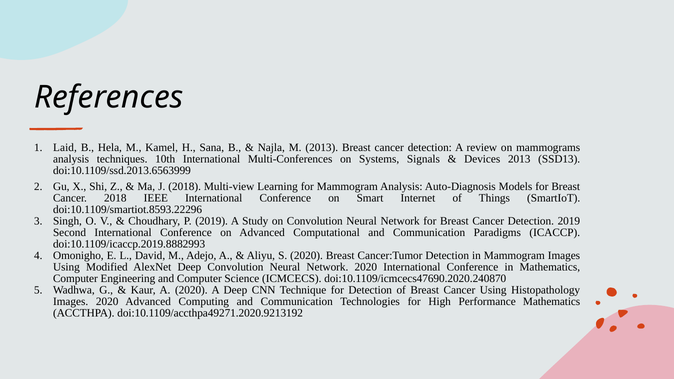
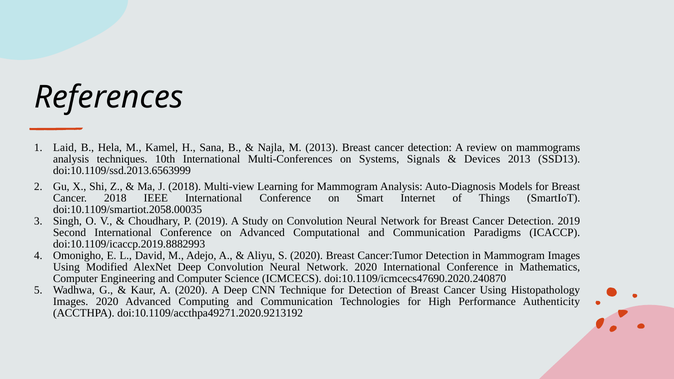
doi:10.1109/smartiot.8593.22296: doi:10.1109/smartiot.8593.22296 -> doi:10.1109/smartiot.2058.00035 (128, 210)
Performance Mathematics: Mathematics -> Authenticity (552, 302)
